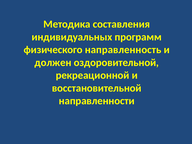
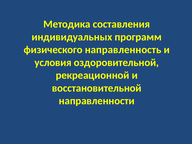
должен: должен -> условия (53, 63)
